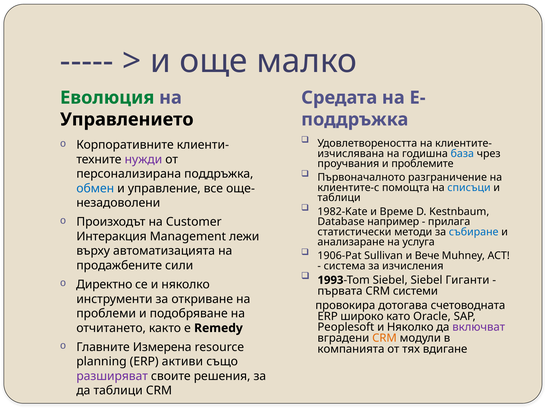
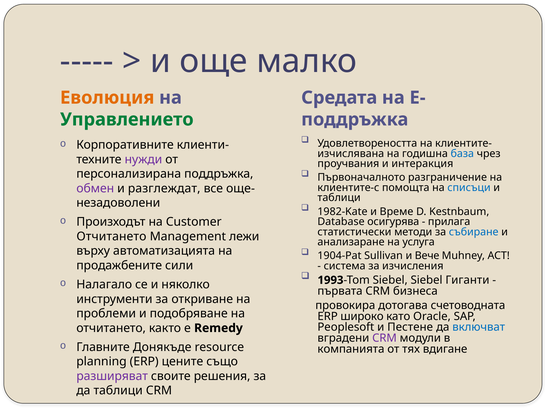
Еволюция colour: green -> orange (107, 98)
Управлението colour: black -> green (127, 120)
проблемите: проблемите -> интеракция (422, 164)
обмен colour: blue -> purple (95, 189)
управление: управление -> разглеждат (164, 189)
например: например -> осигурява (393, 222)
Интеракция: Интеракция -> Отчитането (111, 237)
1906-Pat: 1906-Pat -> 1904-Pat (339, 256)
Директно: Директно -> Налагало (104, 285)
системи: системи -> бизнеса (415, 291)
Peoplesoft и Няколко: Няколко -> Пестене (410, 328)
включват colour: purple -> blue (479, 328)
CRM colour: orange -> purple (384, 339)
Измерена: Измерена -> Донякъде (162, 347)
активи: активи -> цените (182, 362)
